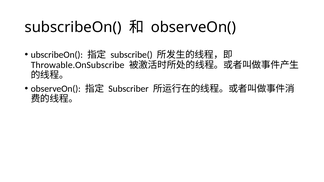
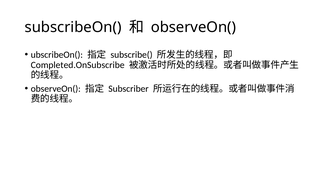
Throwable.OnSubscribe: Throwable.OnSubscribe -> Completed.OnSubscribe (78, 65)
